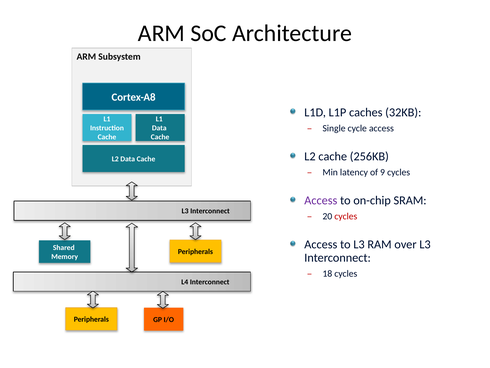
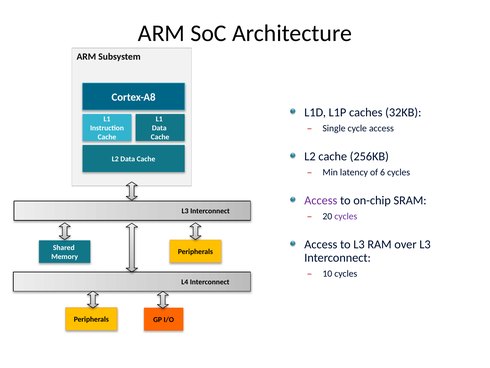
9: 9 -> 6 (383, 172)
cycles colour: red -> purple (346, 216)
18: 18 -> 10 (327, 273)
